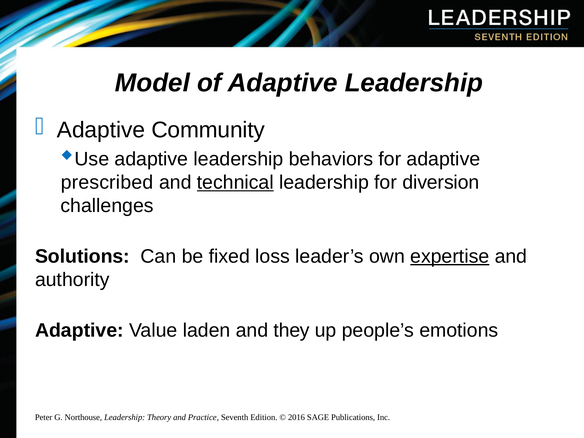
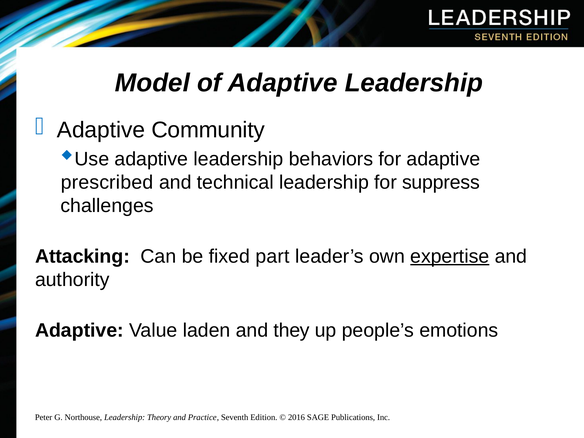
technical underline: present -> none (235, 182)
diversion: diversion -> suppress (441, 182)
Solutions: Solutions -> Attacking (82, 256)
loss: loss -> part (272, 256)
